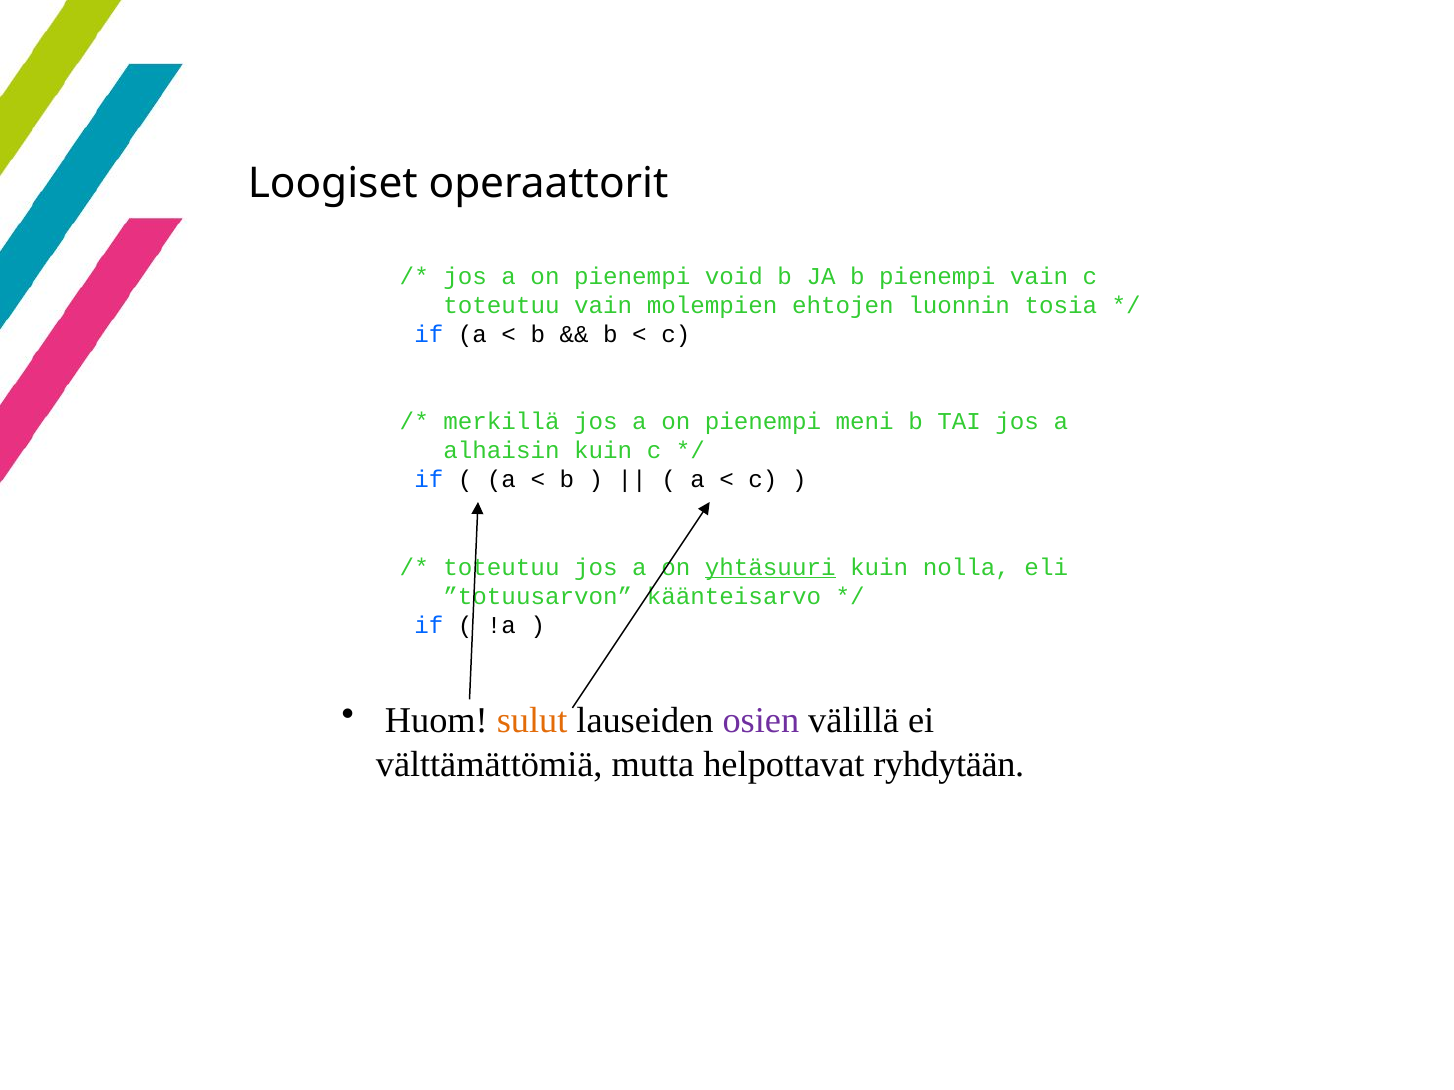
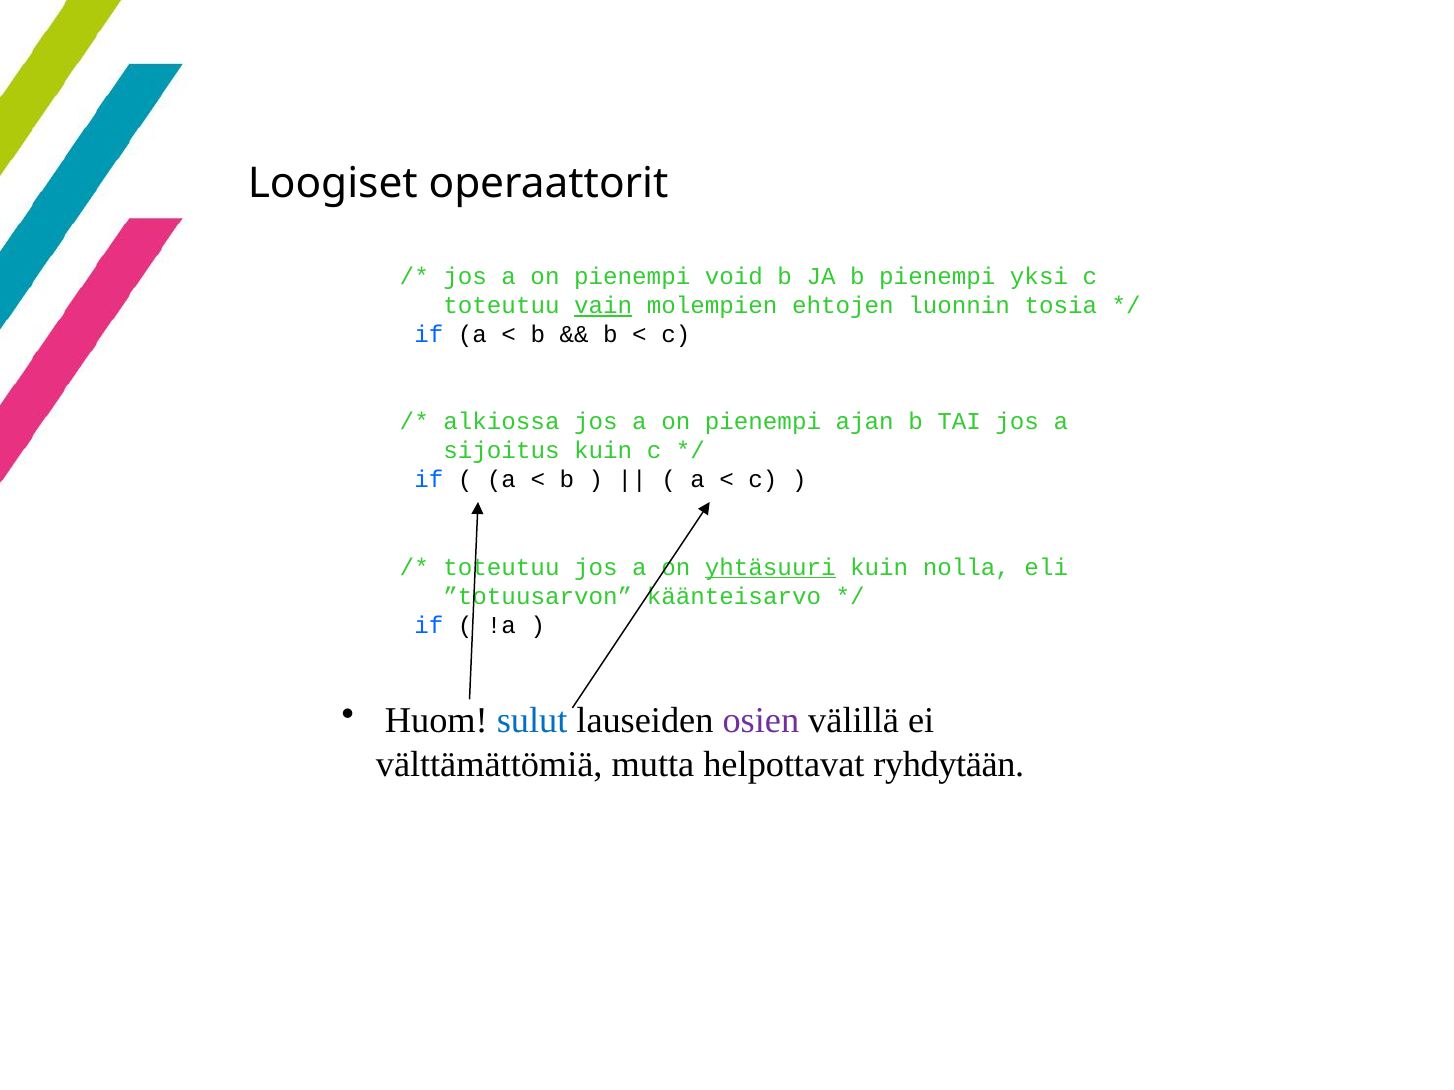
pienempi vain: vain -> yksi (1039, 277)
vain underline: none -> present (603, 306)
merkillä: merkillä -> alkiossa (501, 422)
meni: meni -> ajan (865, 422)
alhaisin: alhaisin -> sijoitus (501, 451)
sulut colour: orange -> blue (532, 721)
